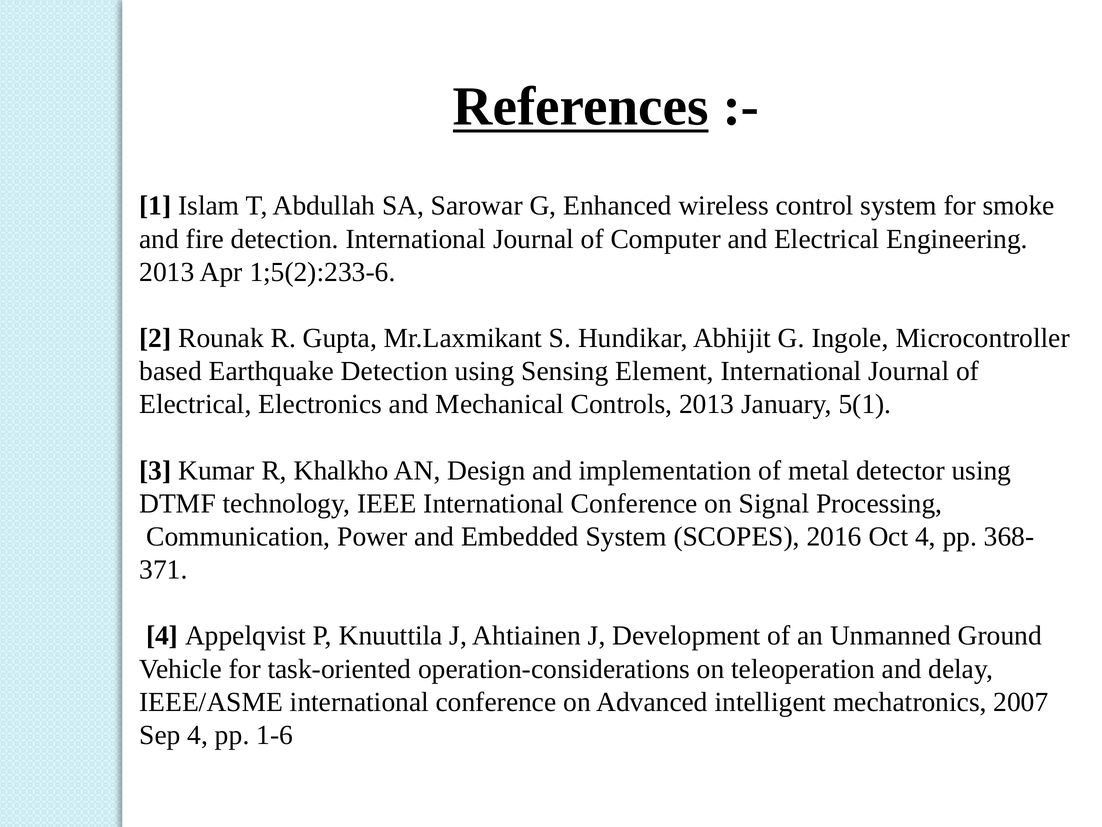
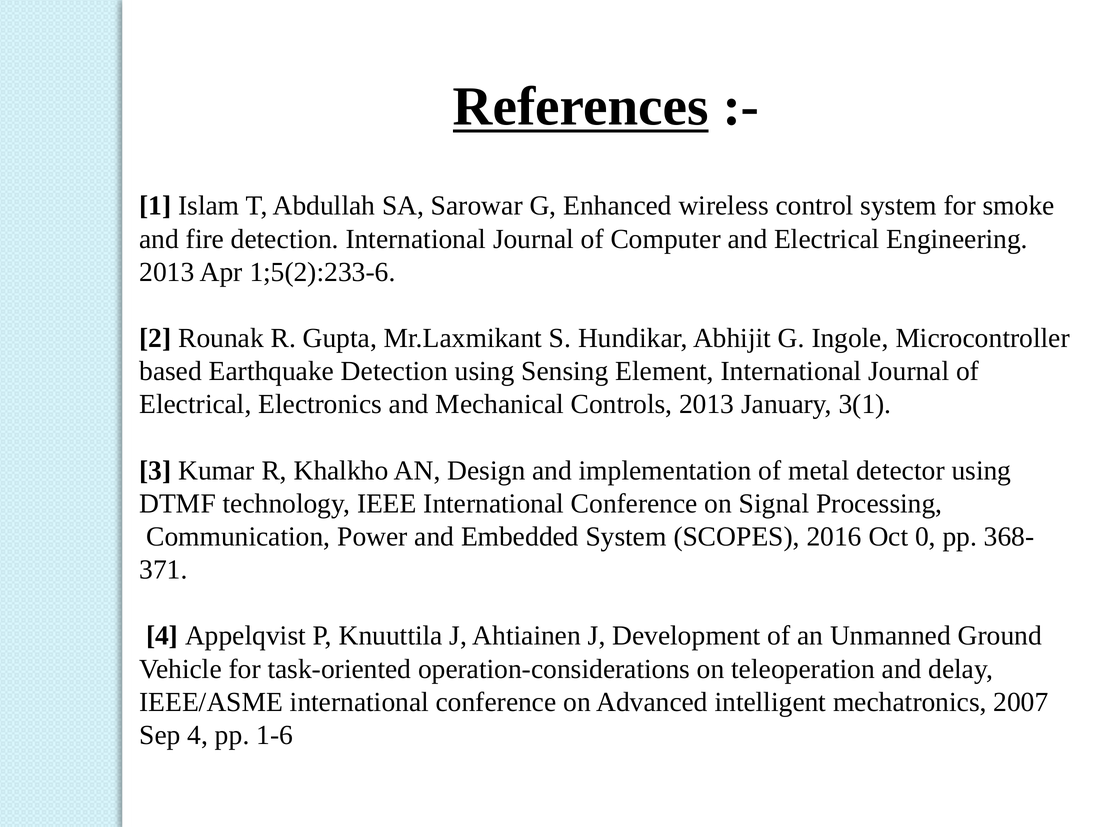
5(1: 5(1 -> 3(1 (865, 404)
Oct 4: 4 -> 0 (926, 536)
